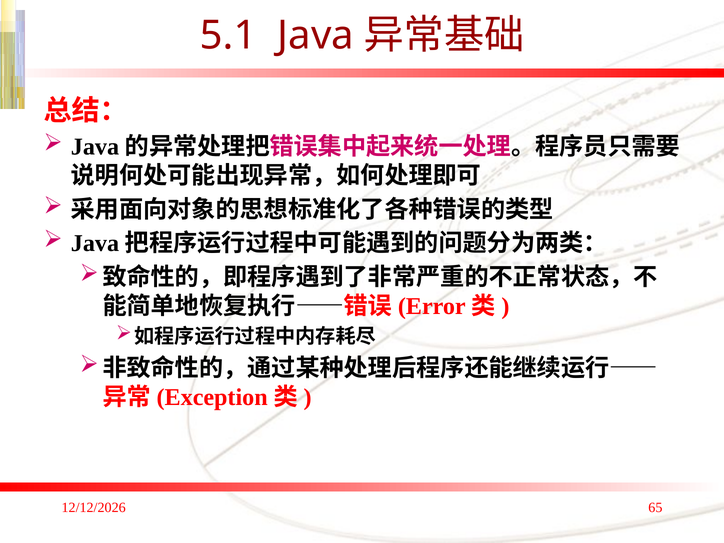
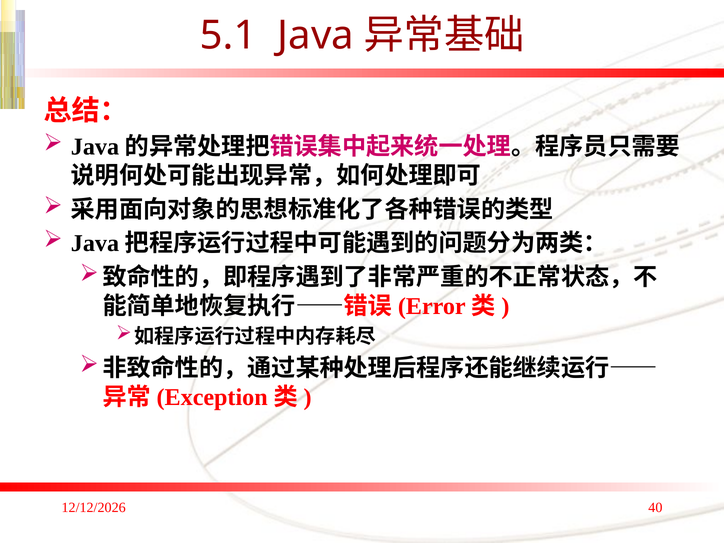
65: 65 -> 40 (655, 508)
